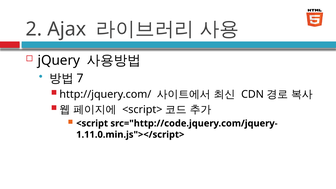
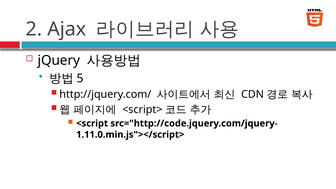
7: 7 -> 5 (80, 78)
